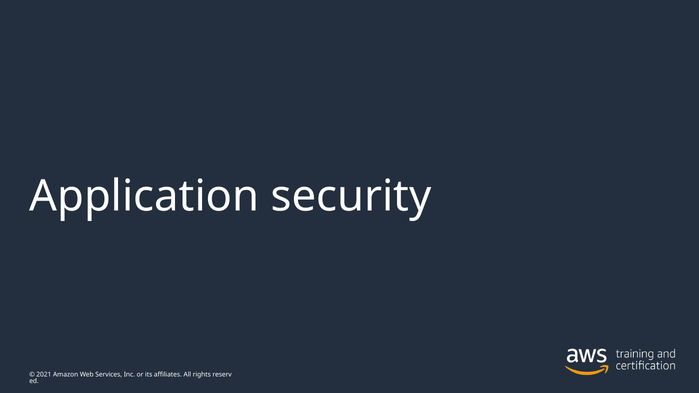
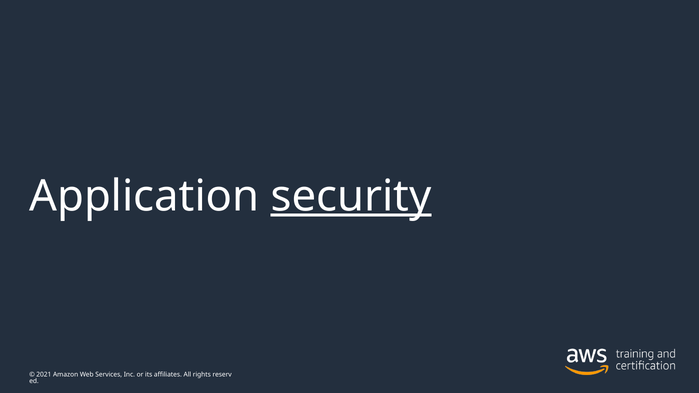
security underline: none -> present (351, 196)
